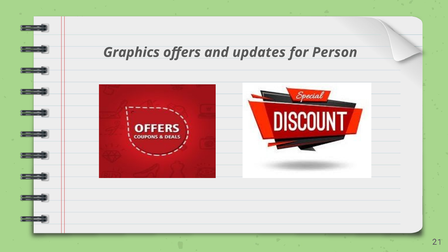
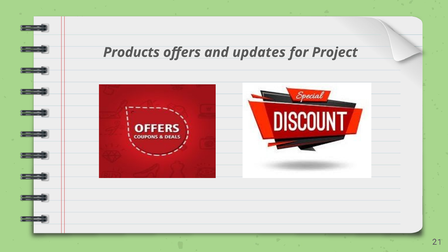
Graphics: Graphics -> Products (131, 52)
Person: Person -> Project (335, 52)
